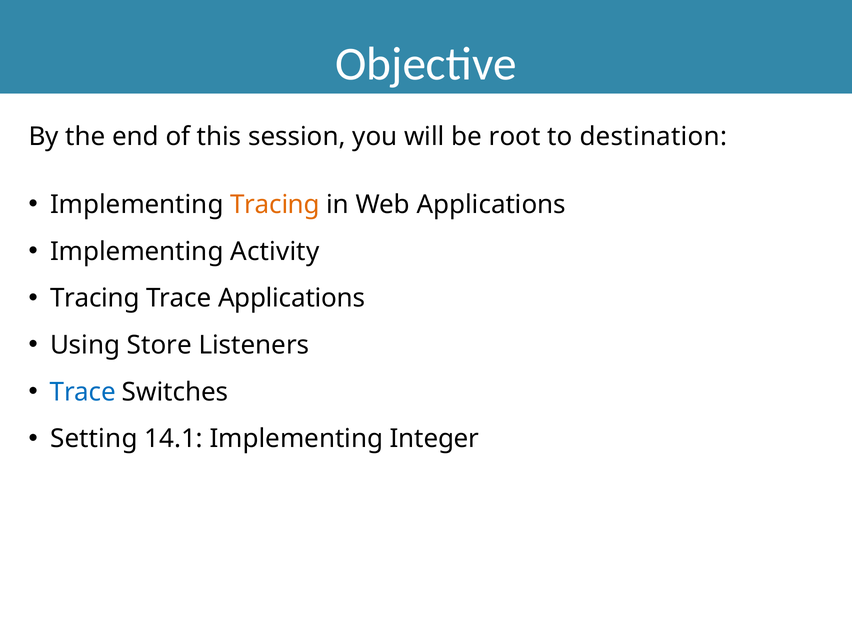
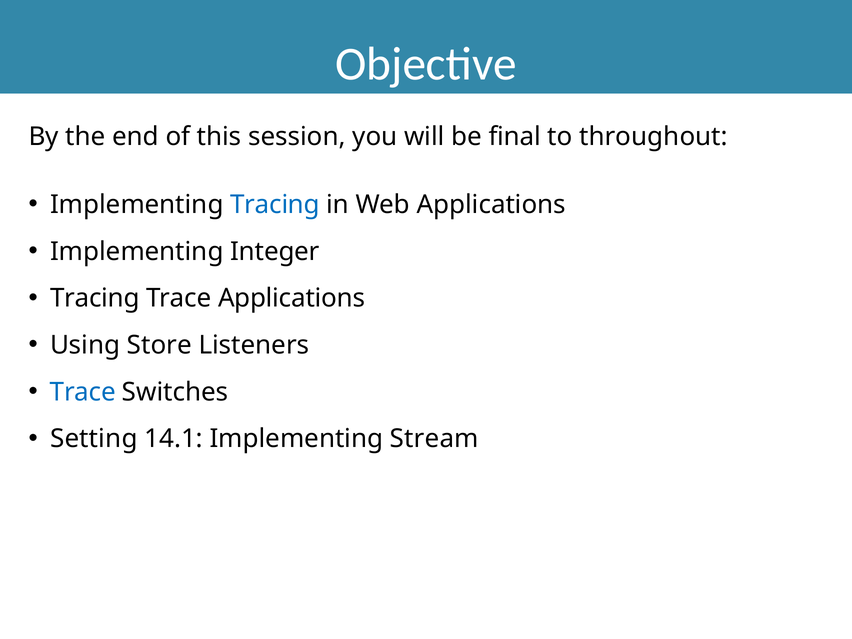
root: root -> final (515, 137)
destination: destination -> throughout (654, 137)
Tracing colour: orange -> blue (275, 205)
Activity: Activity -> Integer (275, 252)
Integer: Integer -> Stream (434, 439)
